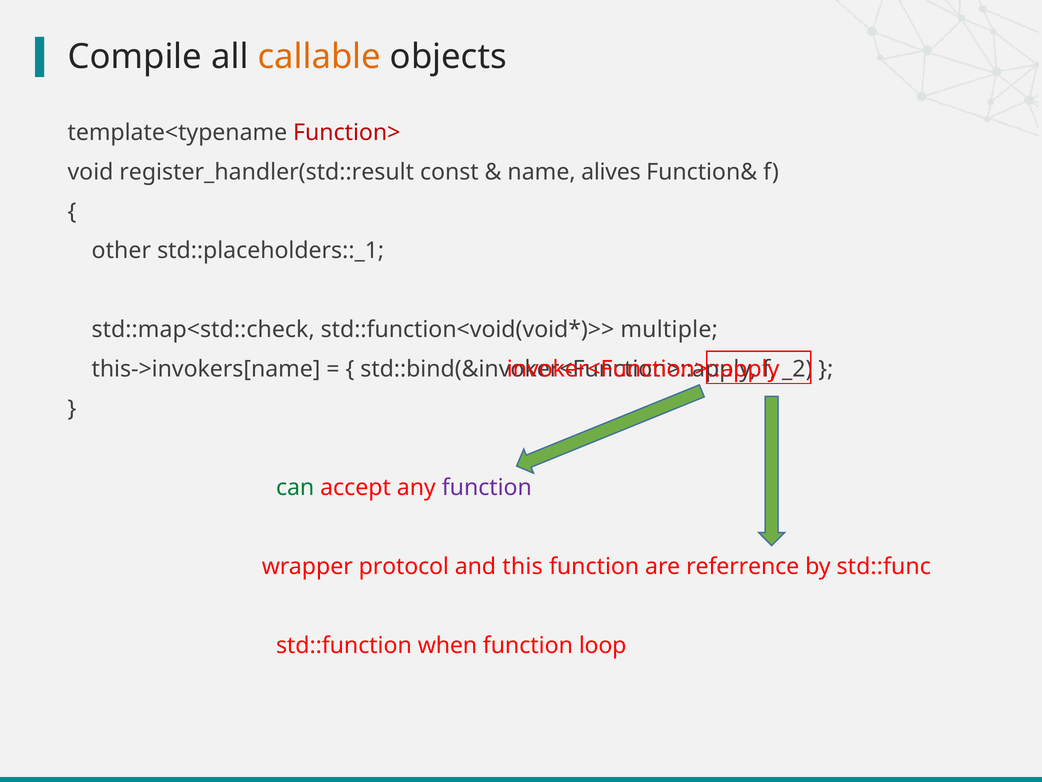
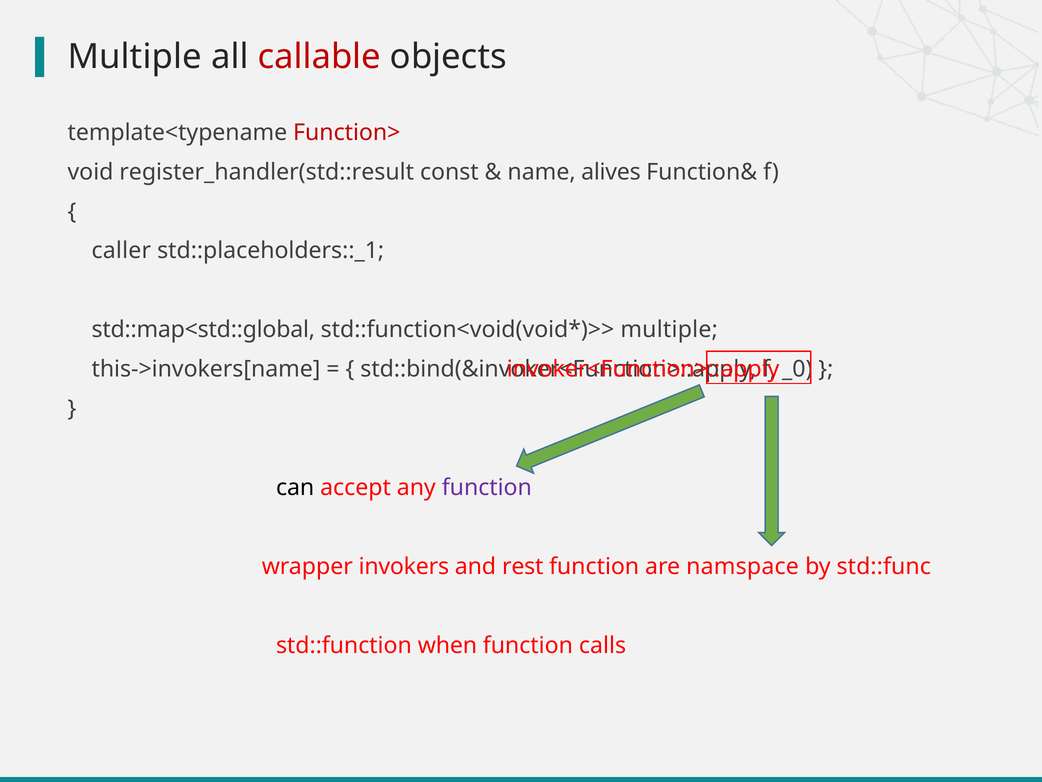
Compile: Compile -> Multiple (135, 57)
callable colour: orange -> red (319, 57)
other: other -> caller (121, 251)
std::map<std::check: std::map<std::check -> std::map<std::global (203, 330)
_2: _2 -> _0 (797, 369)
can colour: green -> black (295, 487)
protocol: protocol -> invokers (404, 566)
this: this -> rest (523, 566)
referrence: referrence -> namspace (743, 566)
loop: loop -> calls (603, 645)
